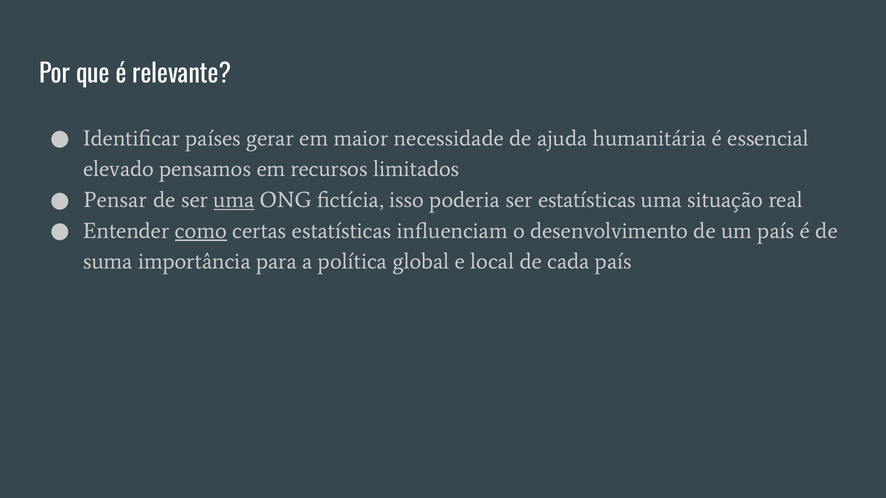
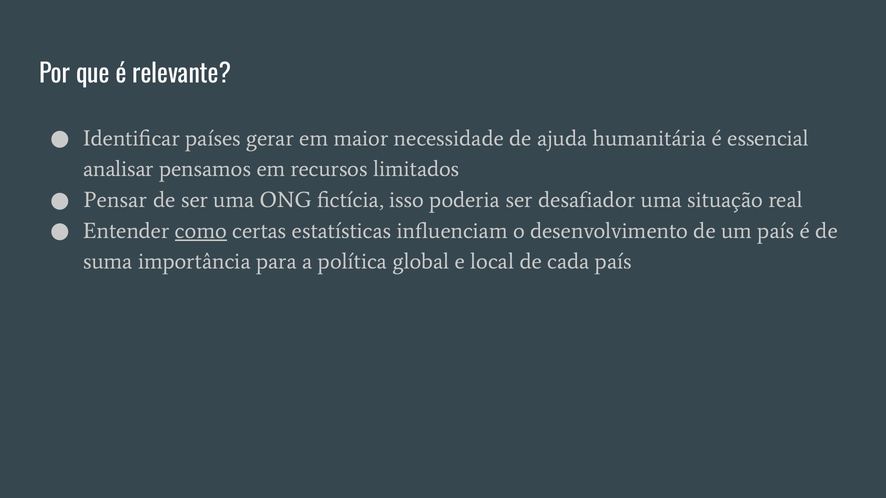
elevado: elevado -> analisar (119, 169)
uma underline: present -> none (234, 200)
ser estatísticas: estatísticas -> desafiador (587, 200)
